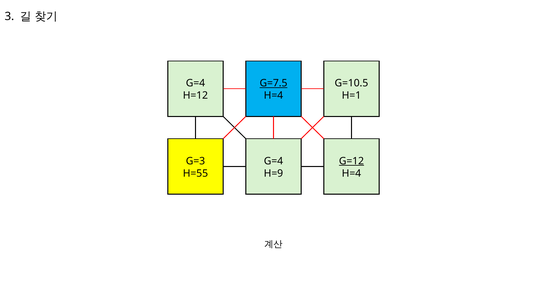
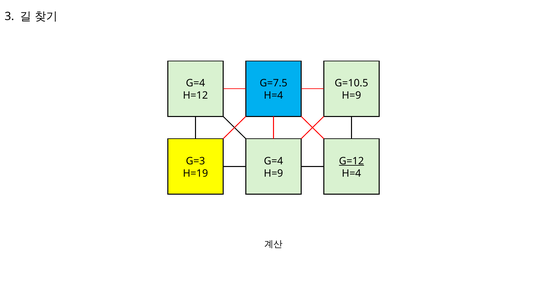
G=7.5 underline: present -> none (274, 83)
H=1: H=1 -> H=9 (351, 95)
H=55: H=55 -> H=19 (195, 173)
